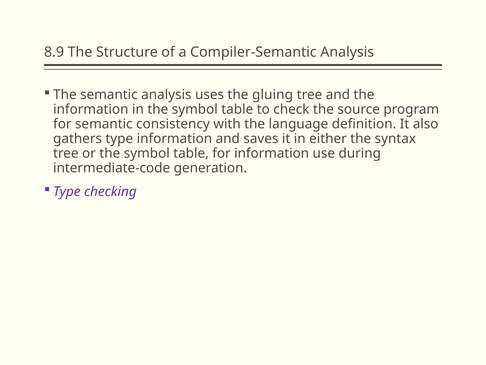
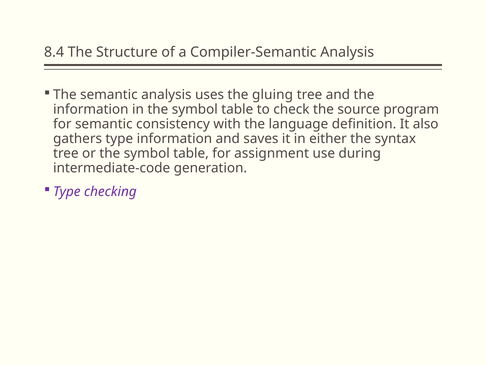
8.9: 8.9 -> 8.4 (54, 52)
for information: information -> assignment (272, 153)
